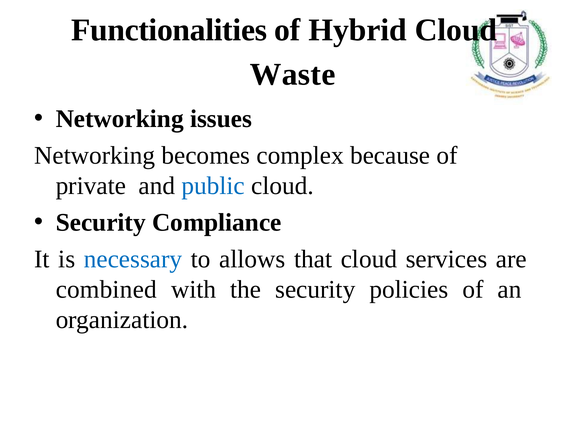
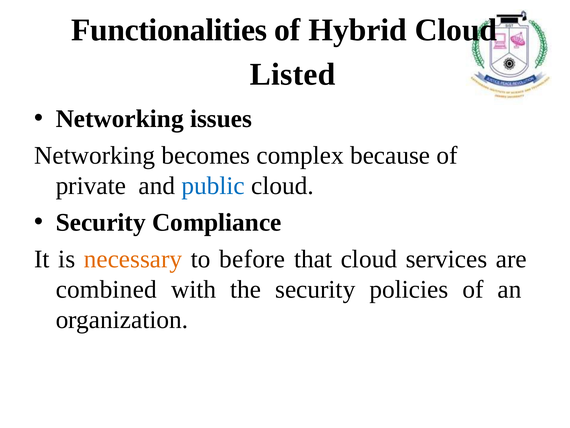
Waste: Waste -> Listed (293, 74)
necessary colour: blue -> orange (133, 259)
allows: allows -> before (252, 259)
